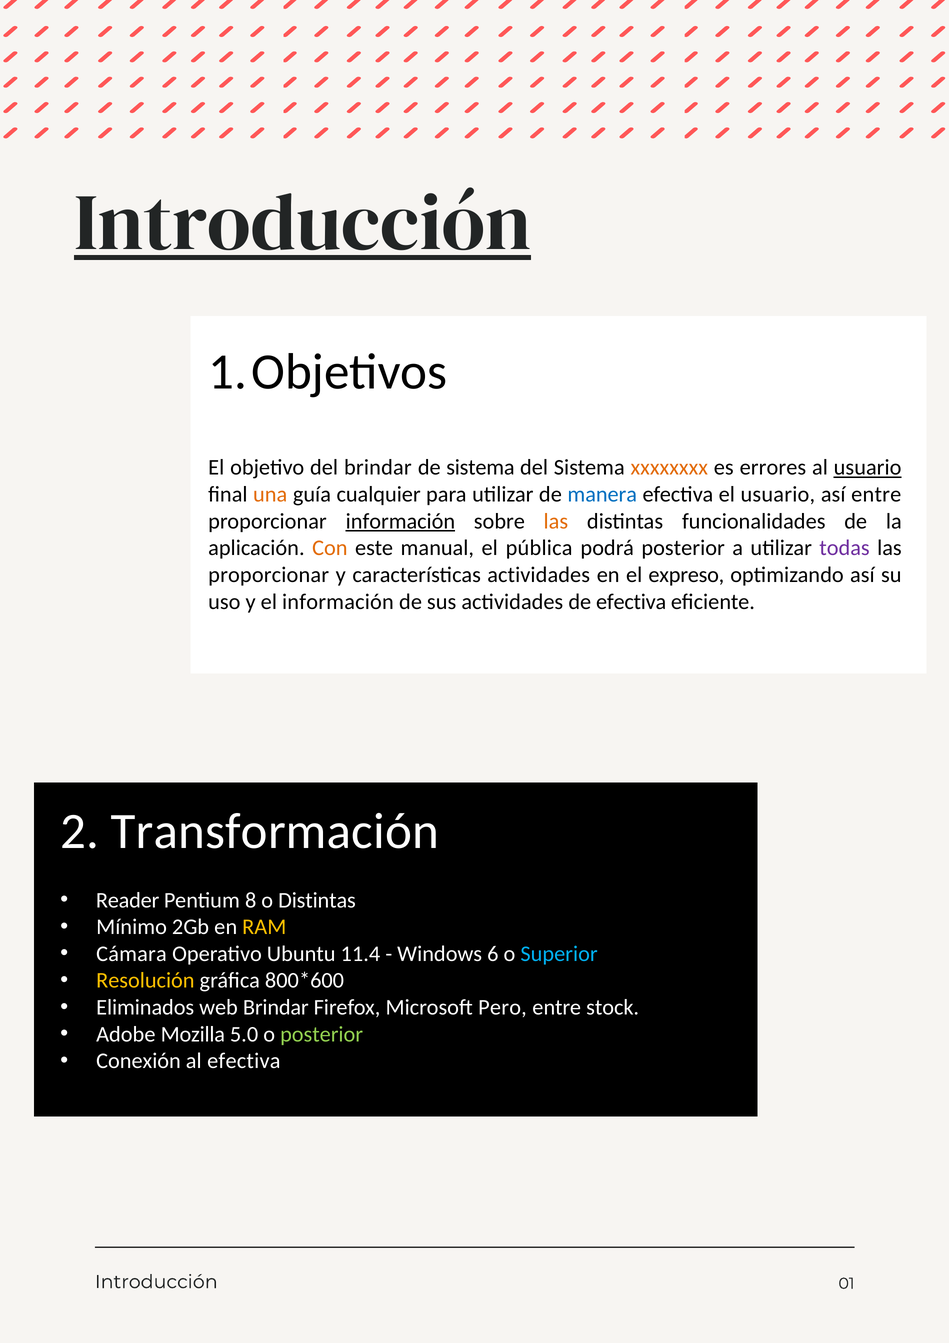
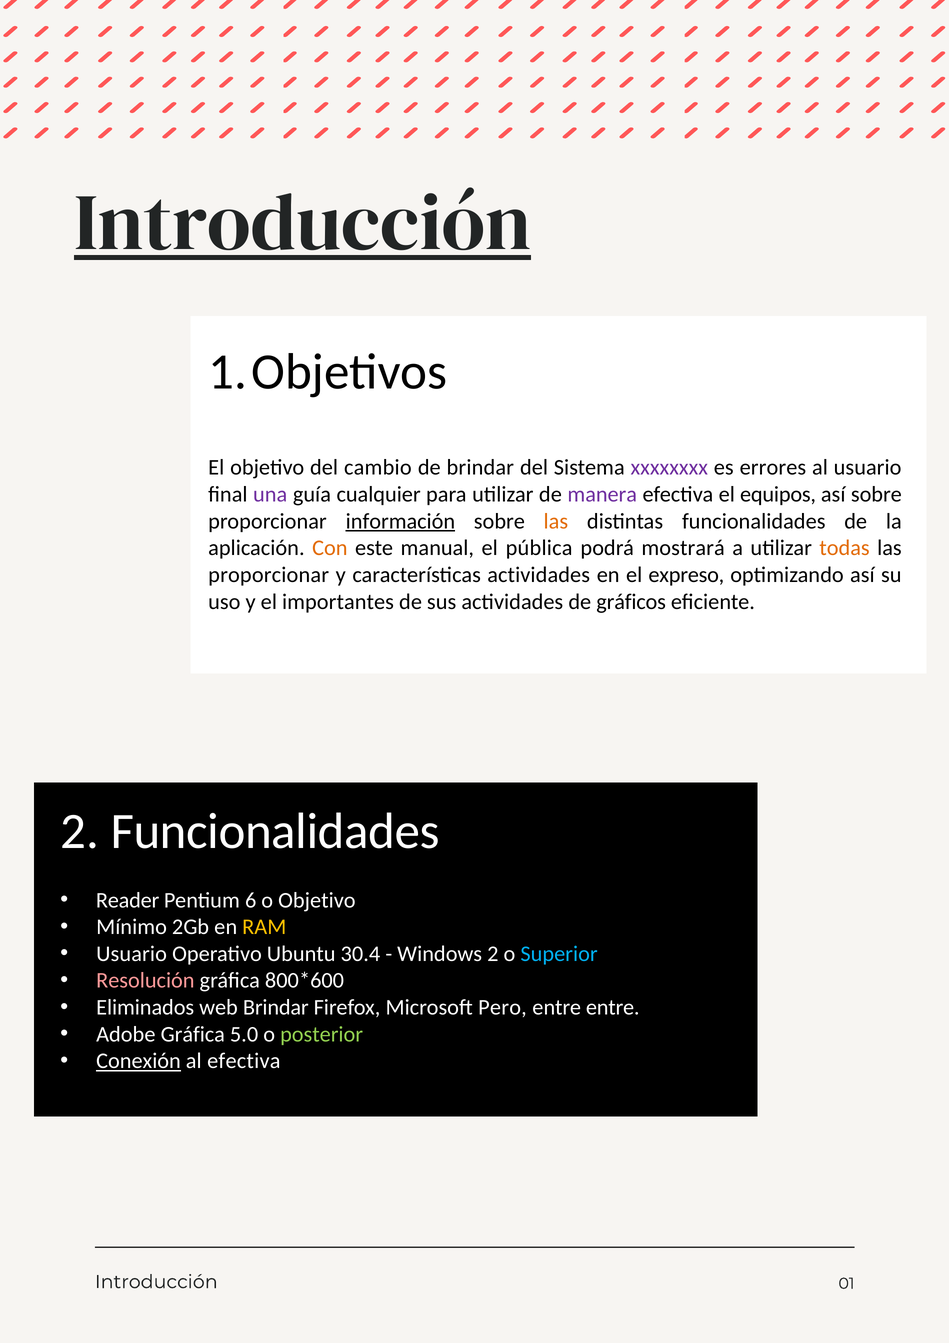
del brindar: brindar -> cambio (378, 468)
de sistema: sistema -> brindar (480, 468)
xxxxxxxx colour: orange -> purple (669, 468)
usuario underline: present -> none (868, 468)
una colour: orange -> purple (270, 494)
manera colour: blue -> purple (602, 494)
el usuario: usuario -> equipos (778, 494)
así entre: entre -> sobre (876, 494)
podrá posterior: posterior -> mostrará (683, 548)
todas colour: purple -> orange (844, 548)
el información: información -> importantes (338, 602)
de efectiva: efectiva -> gráficos (631, 602)
2 Transformación: Transformación -> Funcionalidades (275, 831)
8: 8 -> 6 (251, 900)
o Distintas: Distintas -> Objetivo (317, 900)
Cámara: Cámara -> Usuario (132, 954)
11.4: 11.4 -> 30.4 (360, 954)
Windows 6: 6 -> 2 (493, 954)
Resolución colour: yellow -> pink (145, 981)
entre stock: stock -> entre (613, 1007)
Adobe Mozilla: Mozilla -> Gráfica (193, 1034)
Conexión underline: none -> present (139, 1061)
